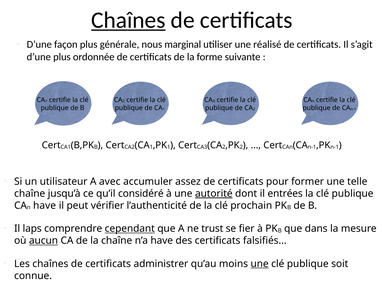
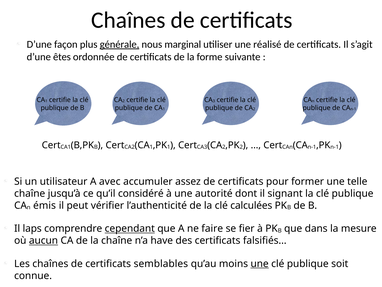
Chaînes underline: present -> none (128, 20)
générale underline: none -> present (120, 44)
d’une plus: plus -> êtes (62, 57)
autorité underline: present -> none (214, 193)
entrées: entrées -> signant (285, 193)
have: have -> émis (45, 205)
prochain: prochain -> calculées (251, 205)
trust: trust -> faire (212, 228)
administrer: administrer -> semblables (161, 263)
